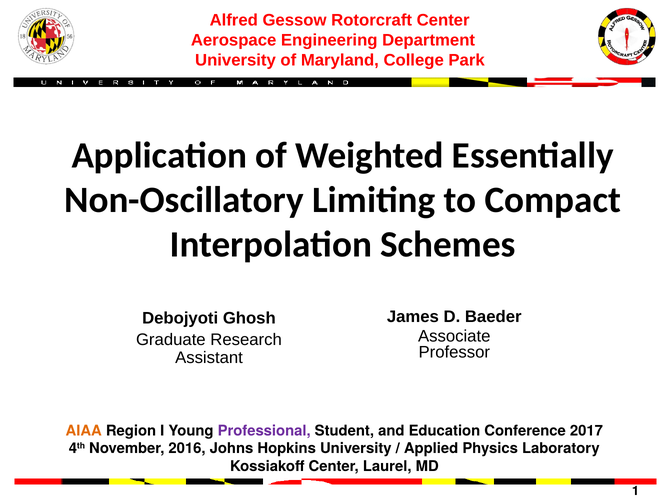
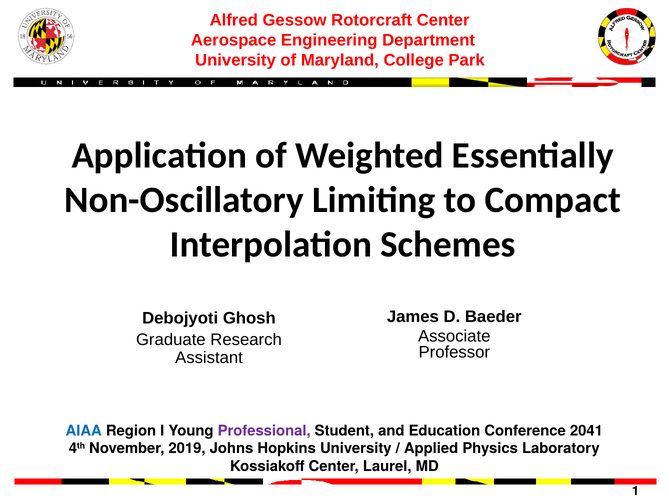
AIAA colour: orange -> blue (84, 431)
2017: 2017 -> 2041 (586, 431)
2016: 2016 -> 2019 (187, 449)
